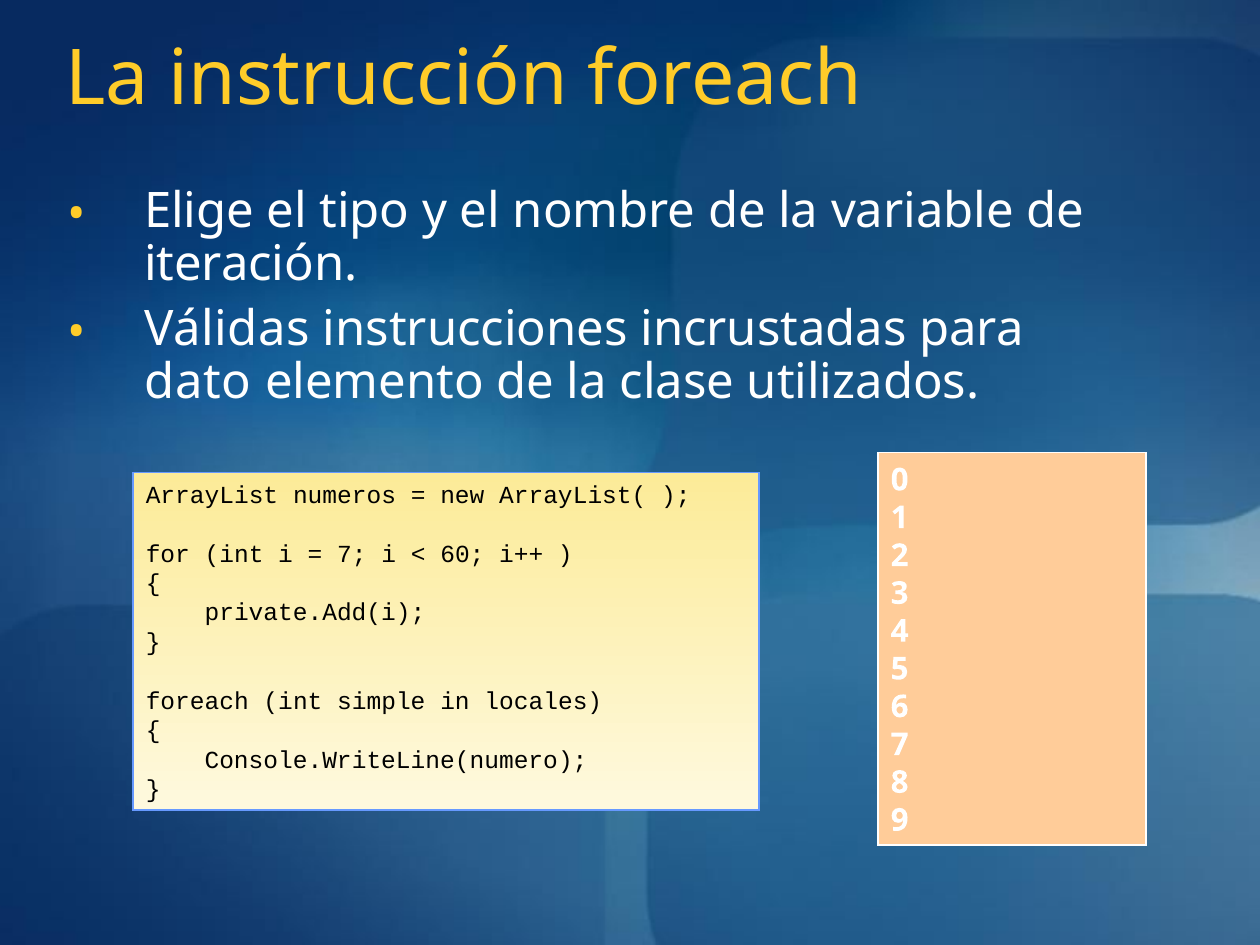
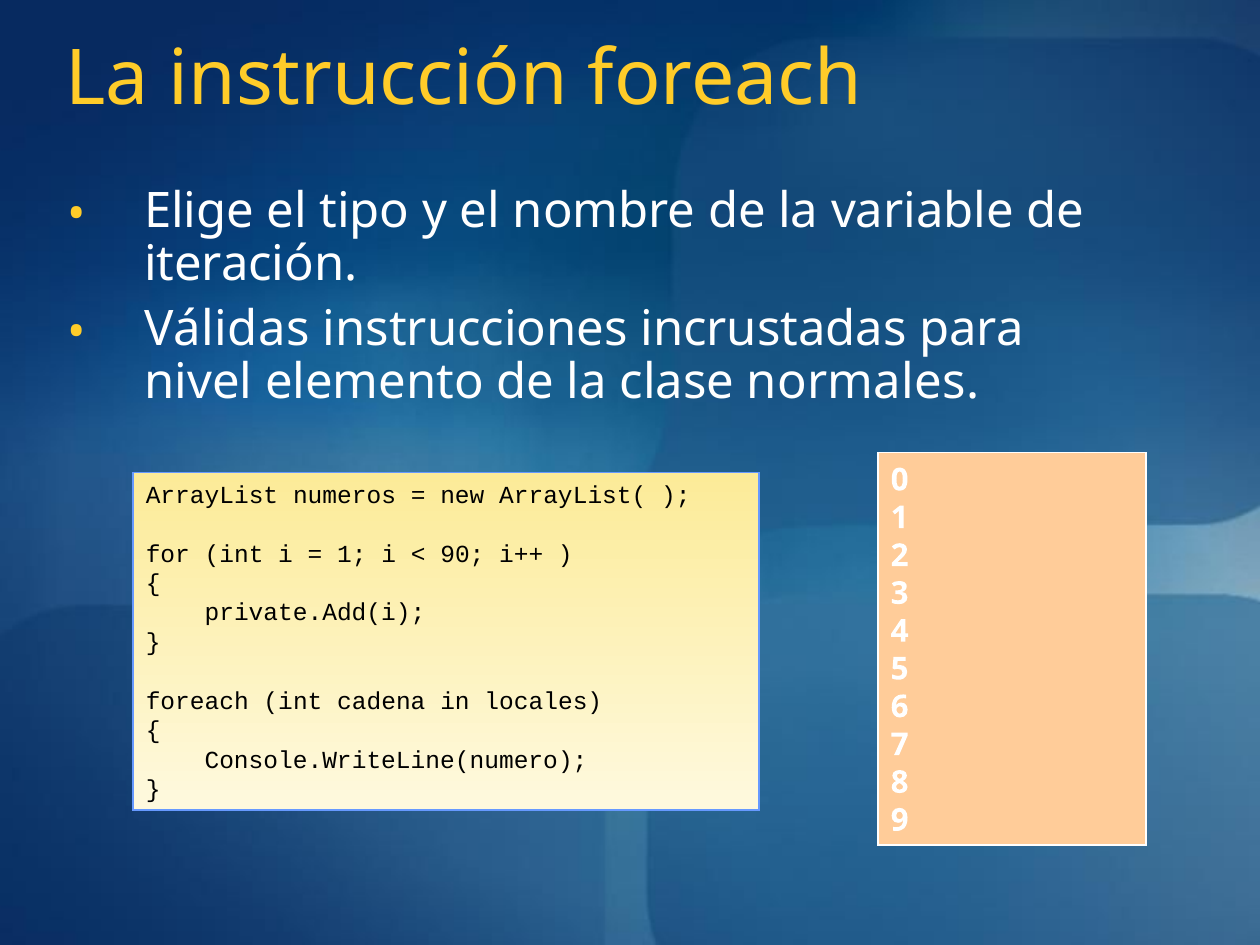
dato: dato -> nivel (198, 382)
utilizados: utilizados -> normales (863, 382)
7: 7 -> 1 (352, 554)
60: 60 -> 90 (462, 554)
simple: simple -> cadena (381, 701)
